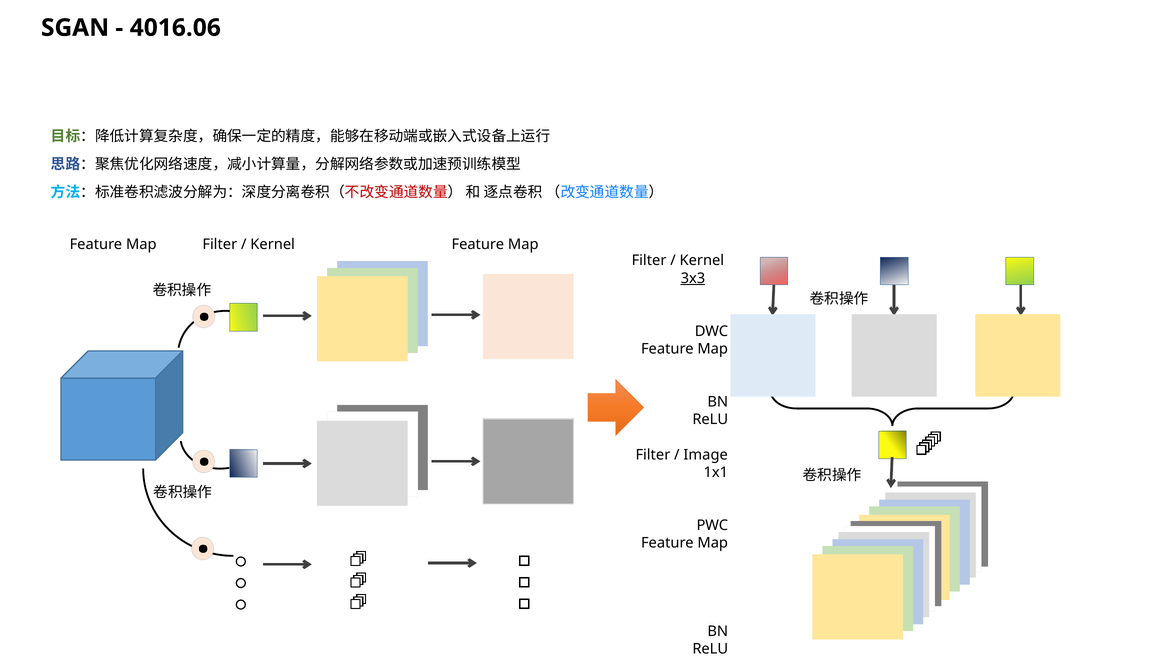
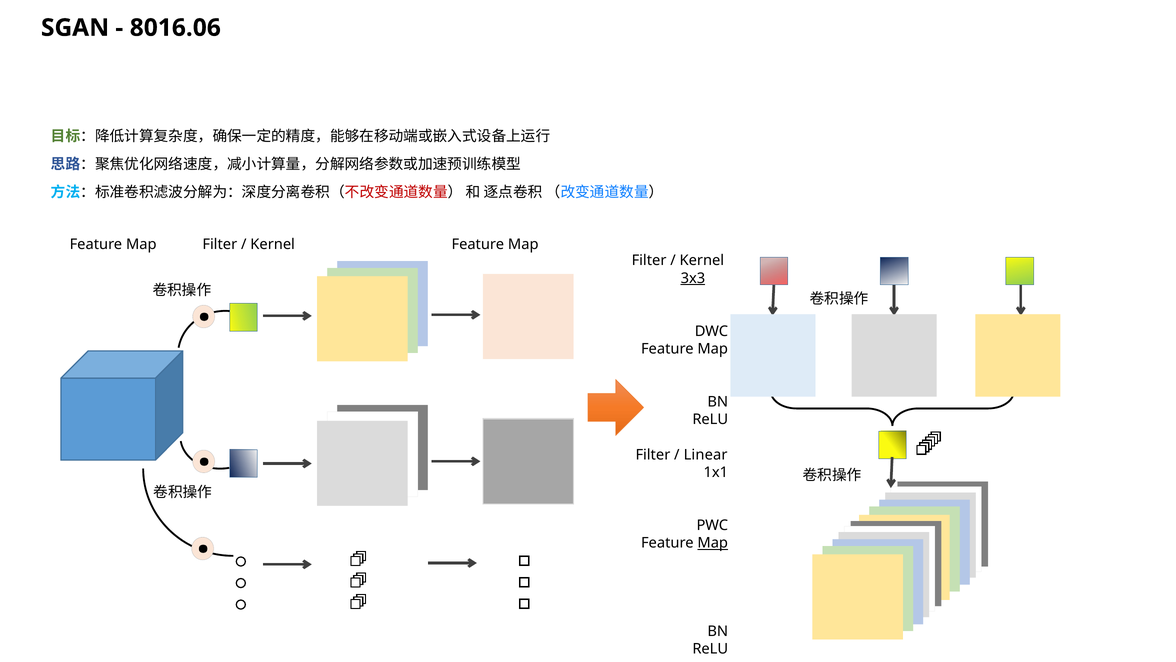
4016.06: 4016.06 -> 8016.06 (175, 28)
Image: Image -> Linear (706, 454)
Map underline: none -> present (713, 543)
